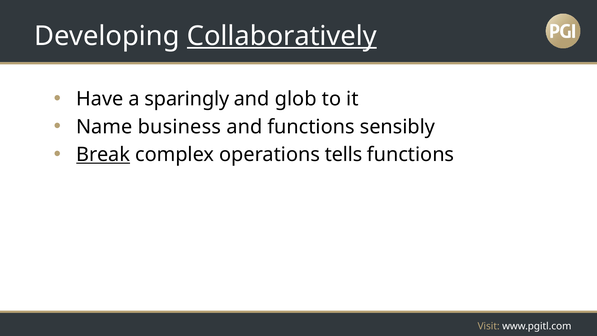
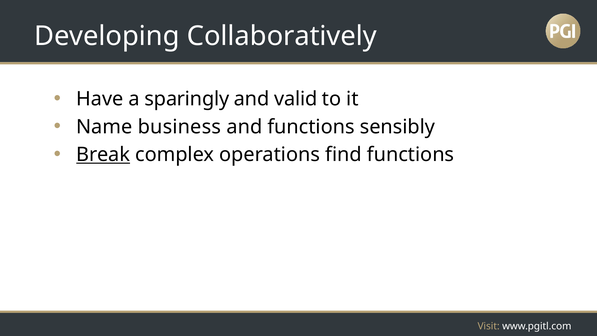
Collaboratively underline: present -> none (282, 36)
glob: glob -> valid (296, 99)
tells: tells -> find (343, 155)
